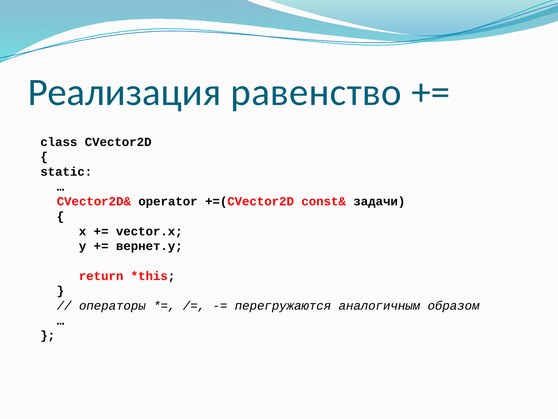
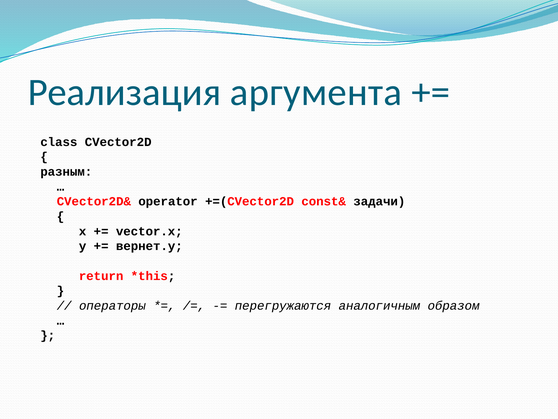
равенство: равенство -> аргумента (316, 92)
static: static -> разным (66, 172)
